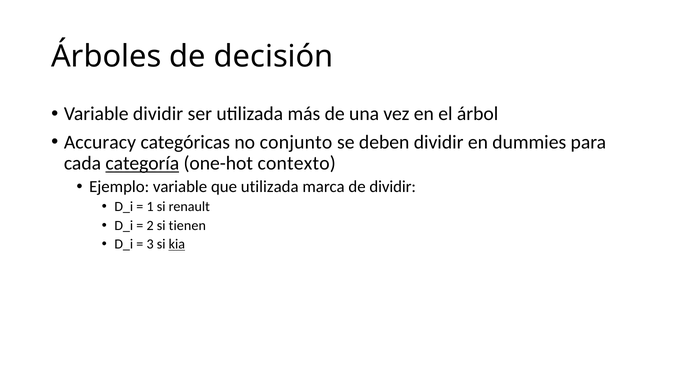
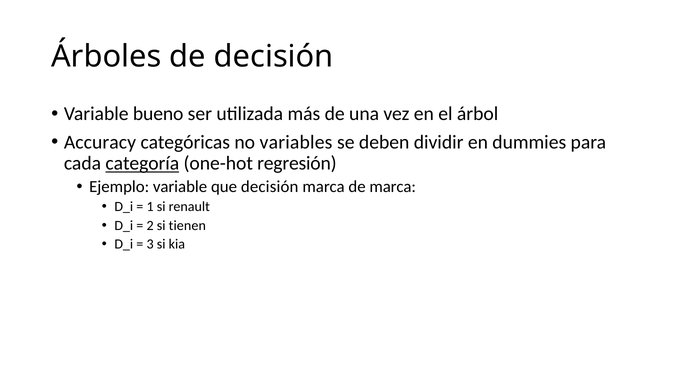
Variable dividir: dividir -> bueno (158, 114)
conjunto: conjunto -> variables (296, 142)
contexto: contexto -> regresión (297, 163)
que utilizada: utilizada -> decisión (270, 186)
de dividir: dividir -> marca (393, 186)
kia underline: present -> none (177, 244)
